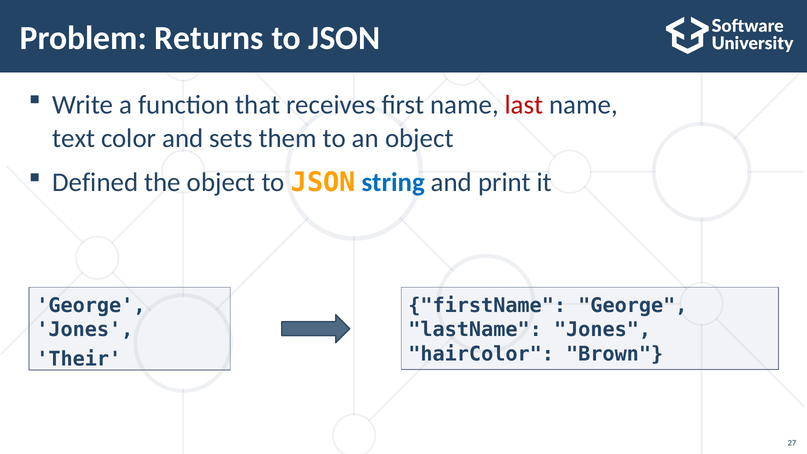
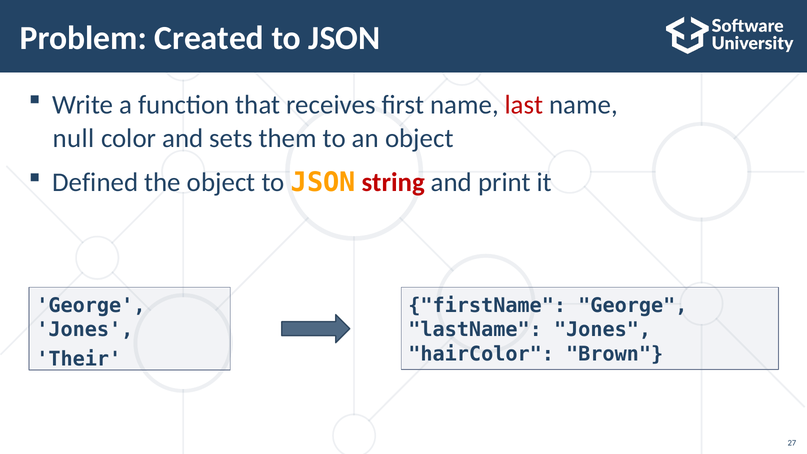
Returns: Returns -> Created (209, 38)
text: text -> null (74, 139)
string colour: blue -> red (393, 183)
